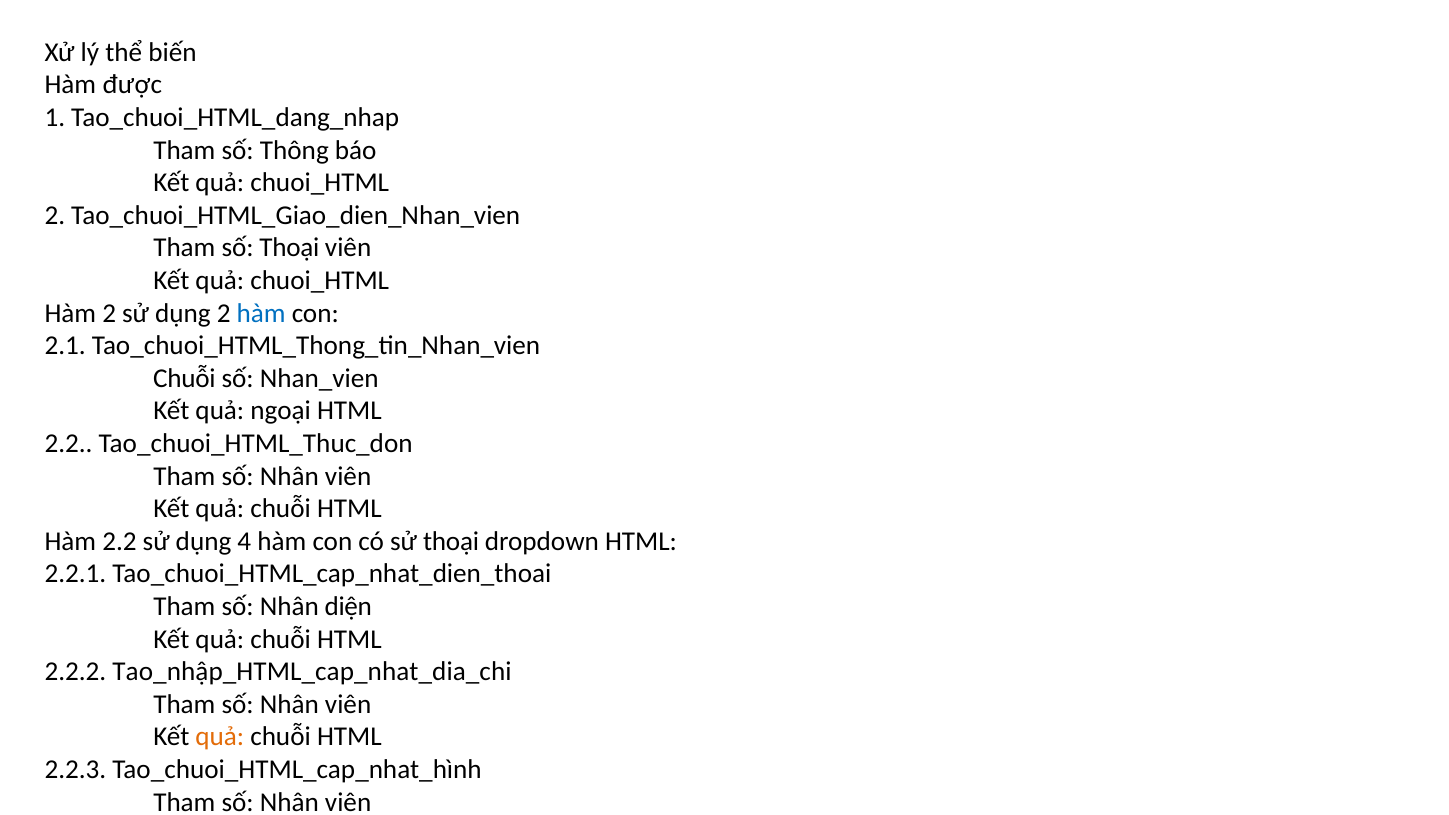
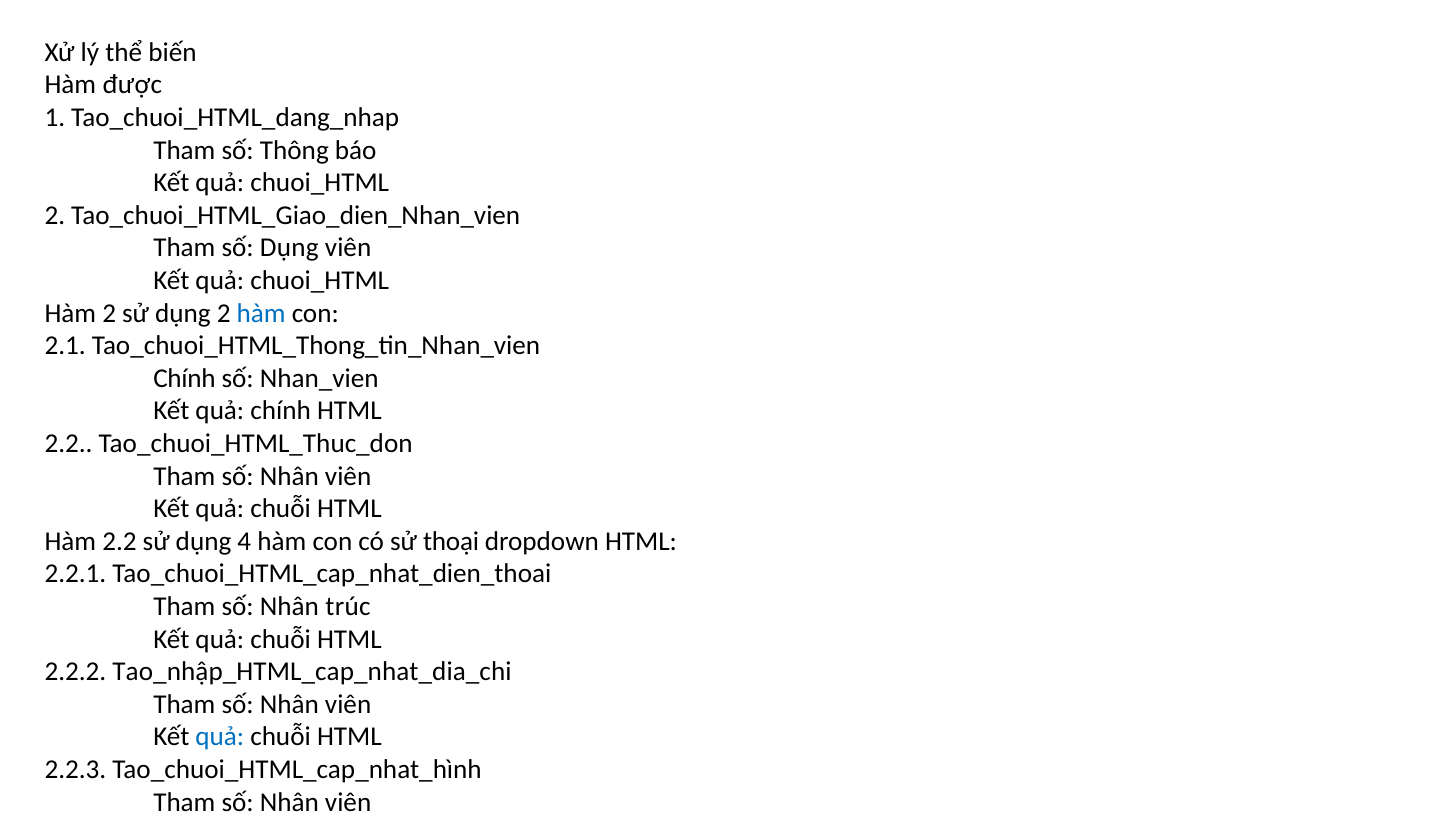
số Thoại: Thoại -> Dụng (289, 248)
Chuỗi: Chuỗi -> Chính (184, 378)
quả ngoại: ngoại -> chính (281, 411)
diện: diện -> trúc (348, 607)
quả colour: orange -> blue (220, 737)
